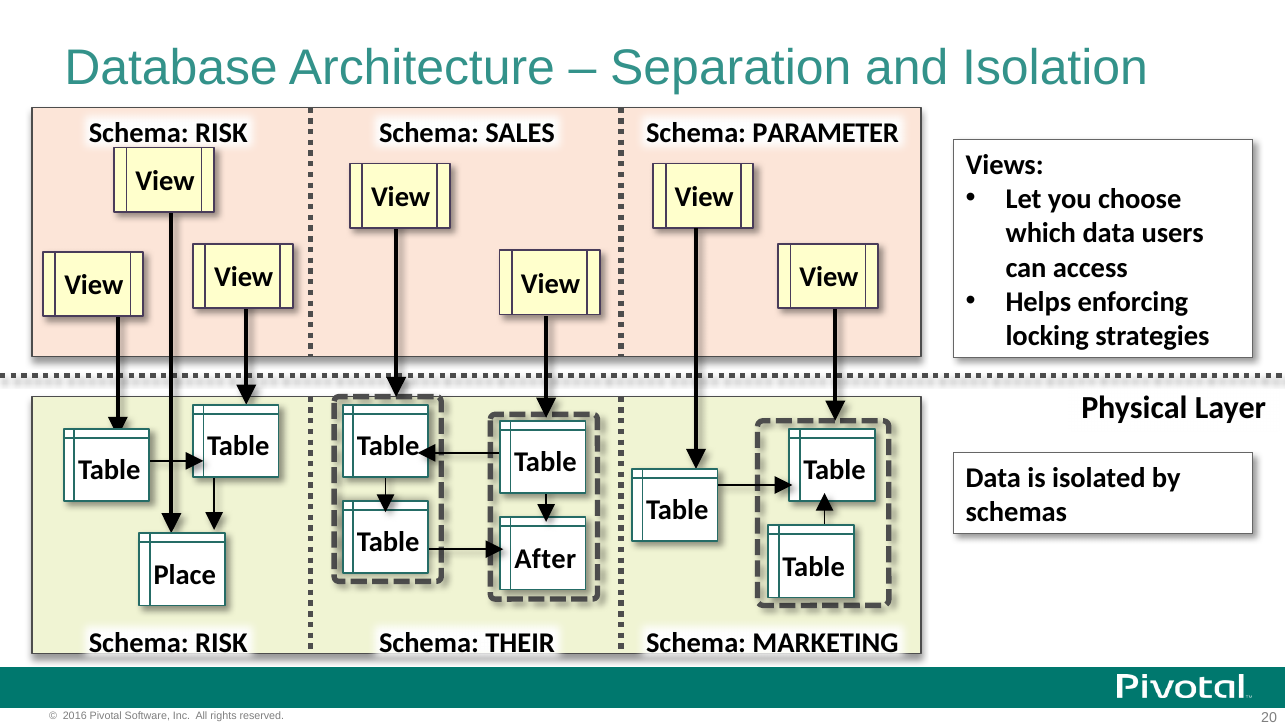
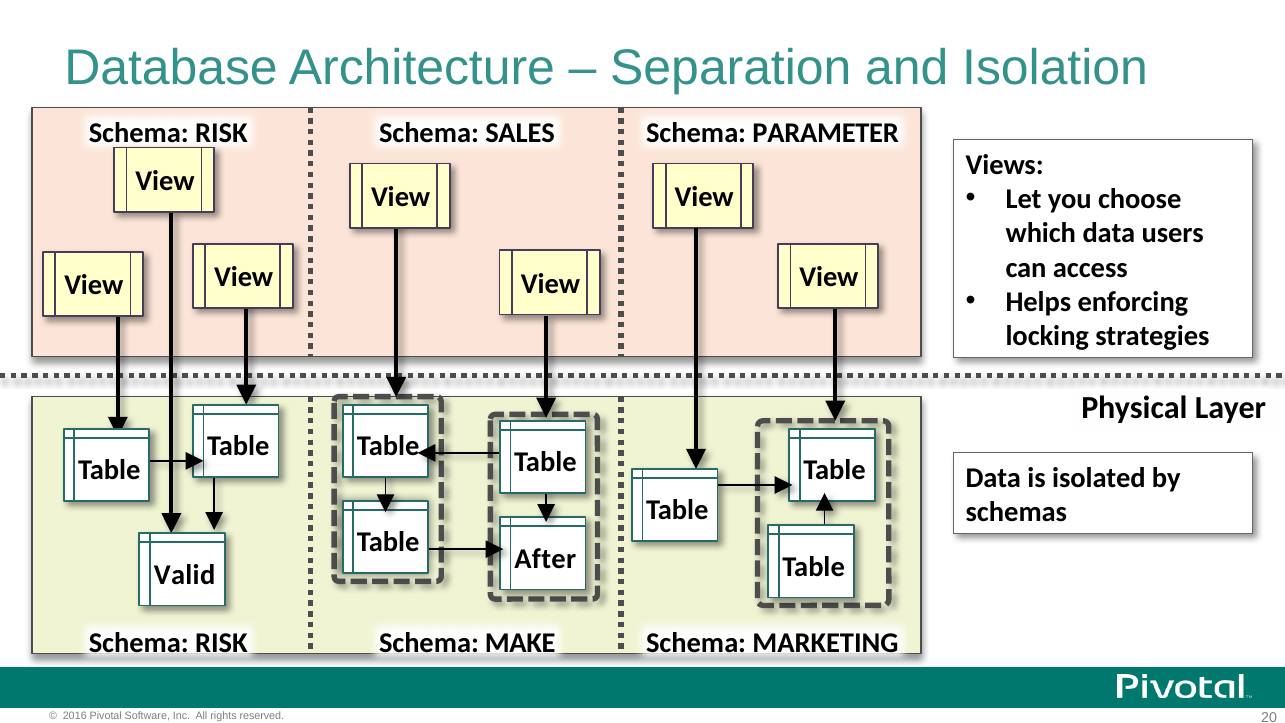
Place: Place -> Valid (185, 575)
THEIR: THEIR -> MAKE (520, 643)
